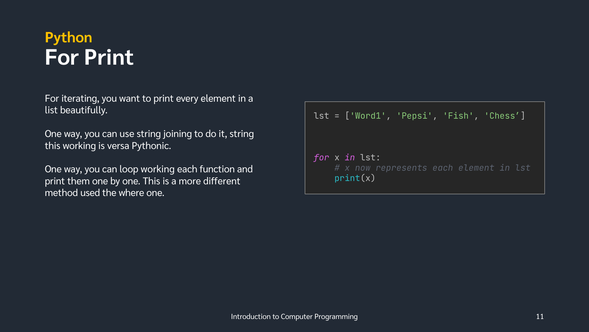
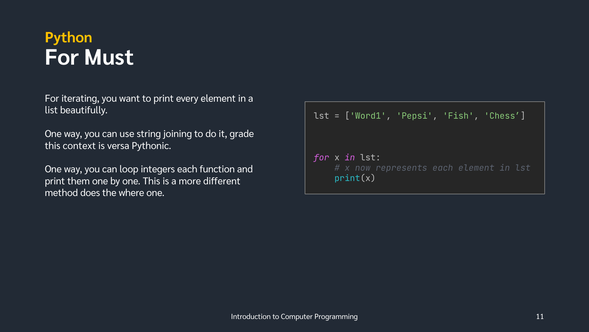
For Print: Print -> Must (109, 57)
it string: string -> grade (242, 134)
this working: working -> context (79, 145)
loop working: working -> integers (158, 169)
used: used -> does (90, 193)
